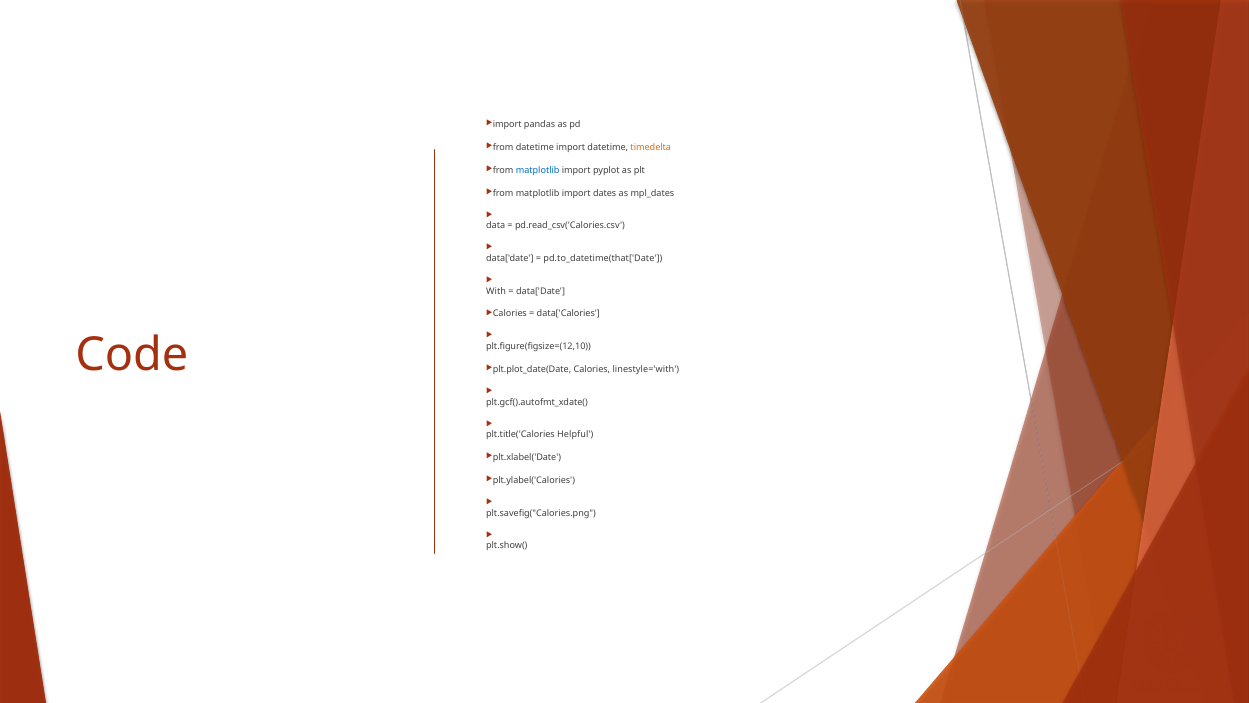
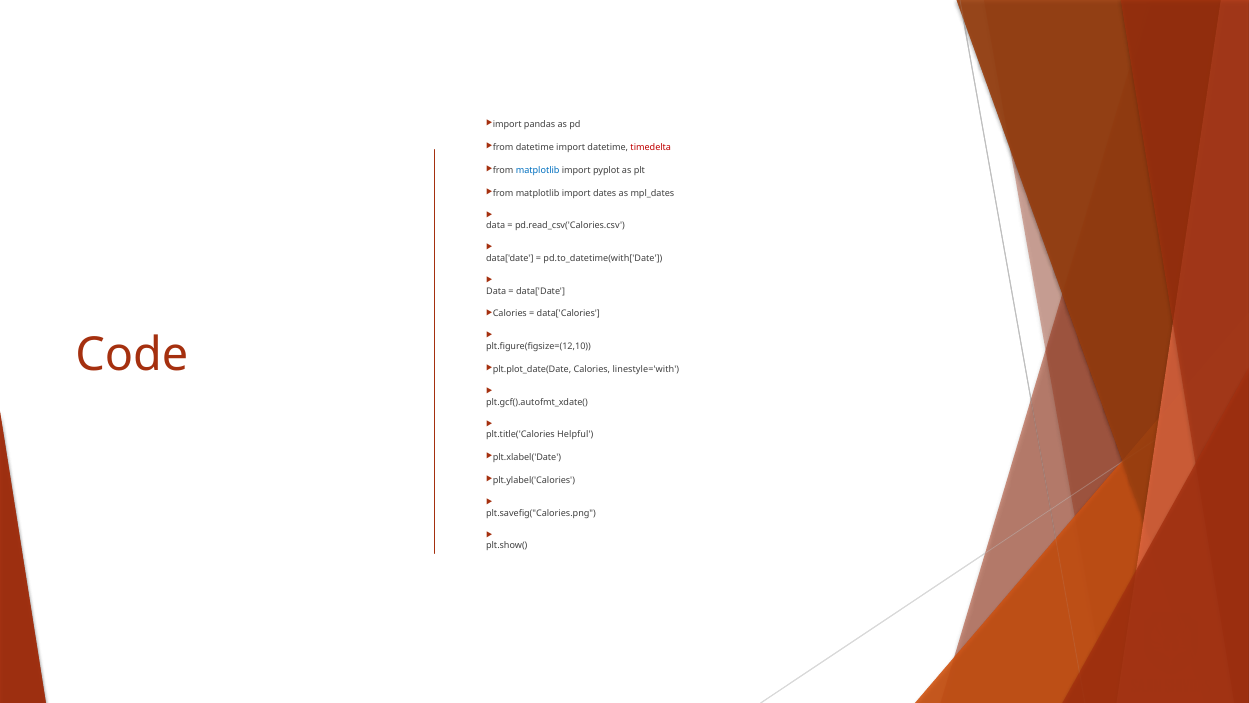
timedelta colour: orange -> red (651, 147)
pd.to_datetime(that['Date: pd.to_datetime(that['Date -> pd.to_datetime(with['Date (603, 258)
With: With -> Data (496, 291)
